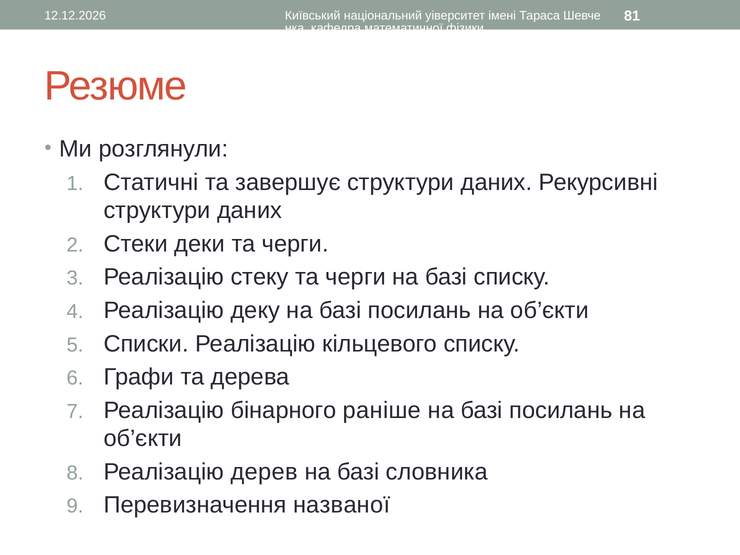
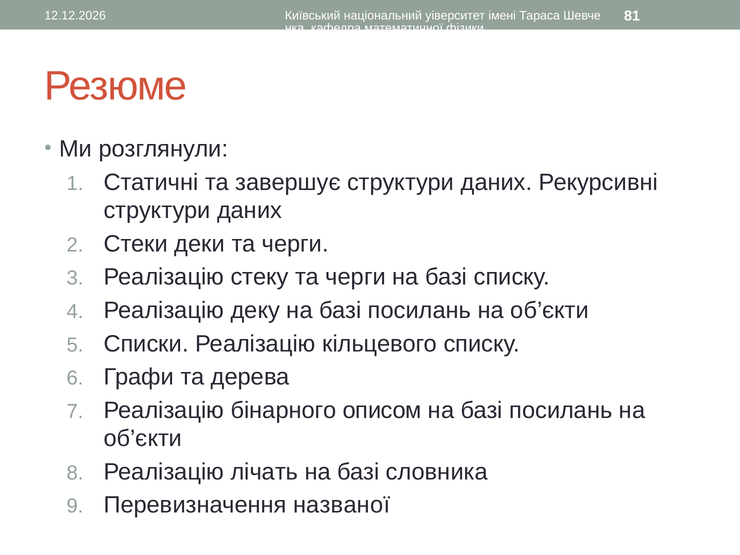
раніше: раніше -> описом (382, 410)
дерев: дерев -> лічать (264, 472)
